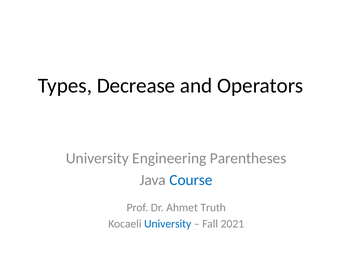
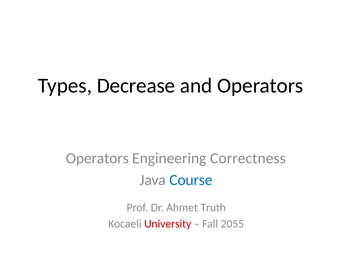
University: University -> Operators (97, 159)
Parentheses: Parentheses -> Correctness (248, 159)
University colour: blue -> red (168, 224)
2021: 2021 -> 2055 (232, 224)
